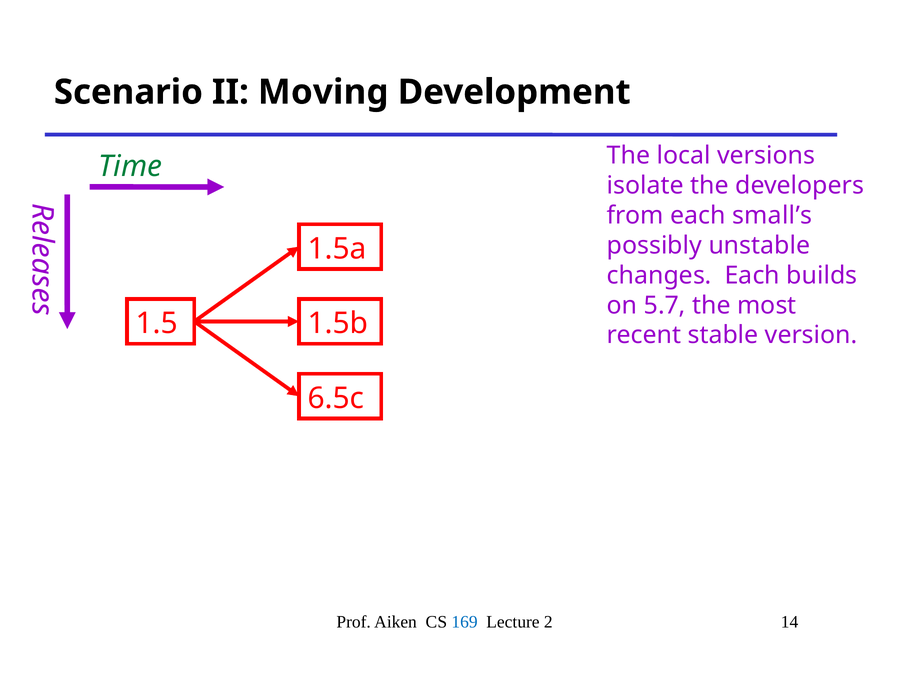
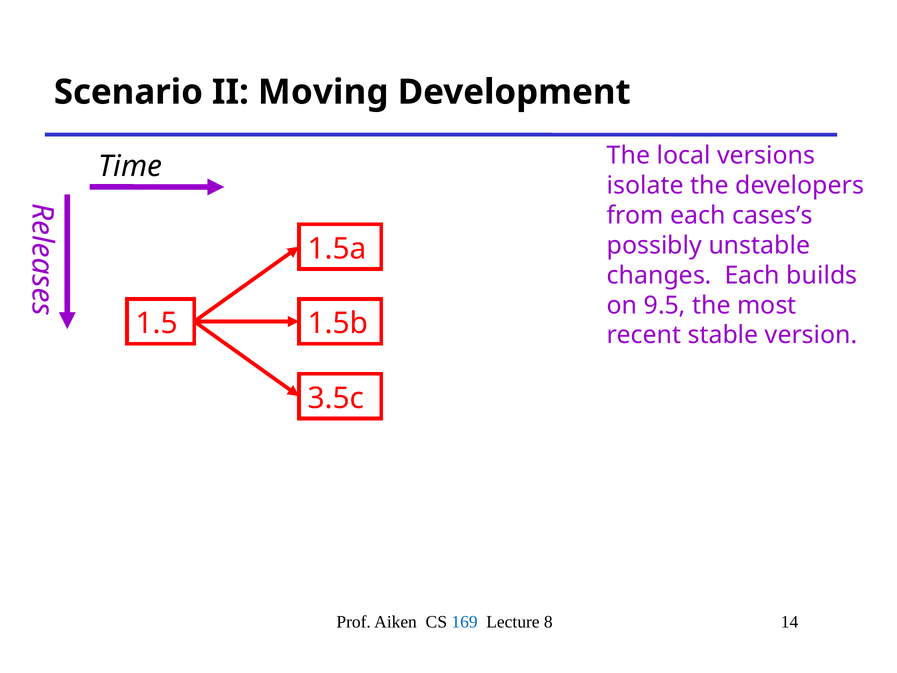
Time colour: green -> black (130, 166)
small’s: small’s -> cases’s (772, 215)
5.7: 5.7 -> 9.5 (665, 305)
6.5c: 6.5c -> 3.5c (336, 398)
2: 2 -> 8 (548, 622)
